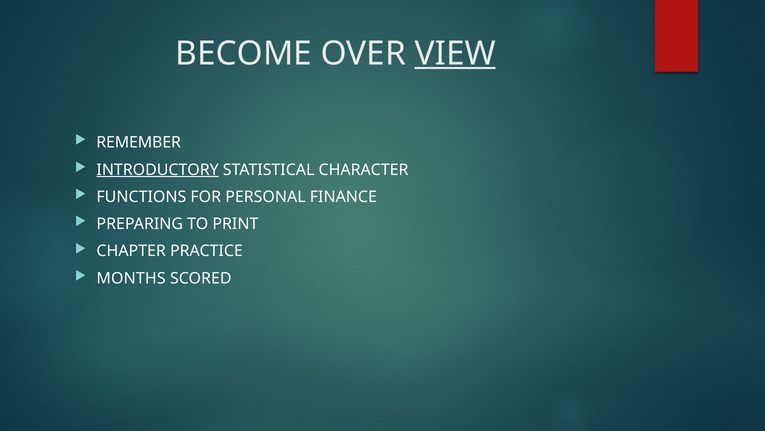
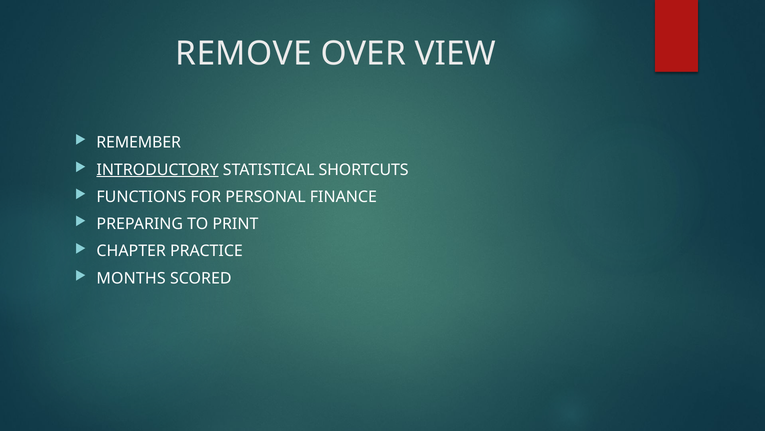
BECOME: BECOME -> REMOVE (244, 54)
VIEW underline: present -> none (455, 54)
CHARACTER: CHARACTER -> SHORTCUTS (364, 169)
